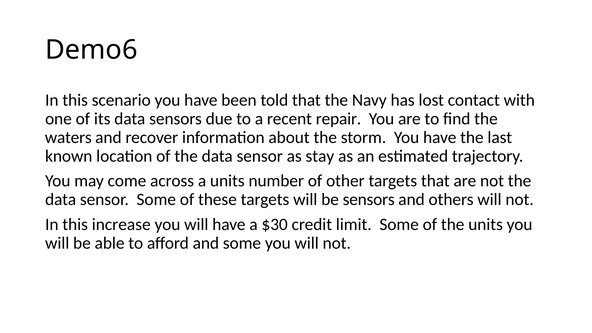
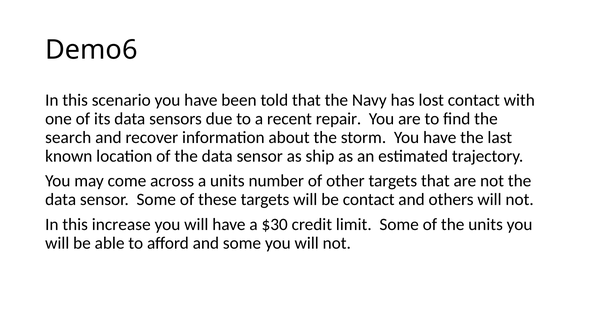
waters: waters -> search (68, 137)
stay: stay -> ship (320, 156)
be sensors: sensors -> contact (369, 200)
